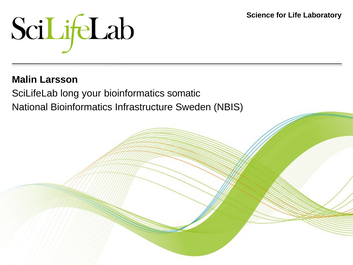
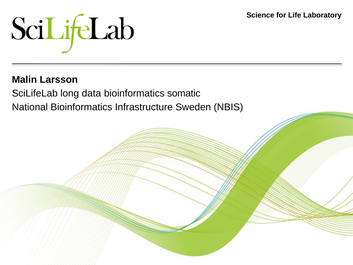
your: your -> data (91, 93)
